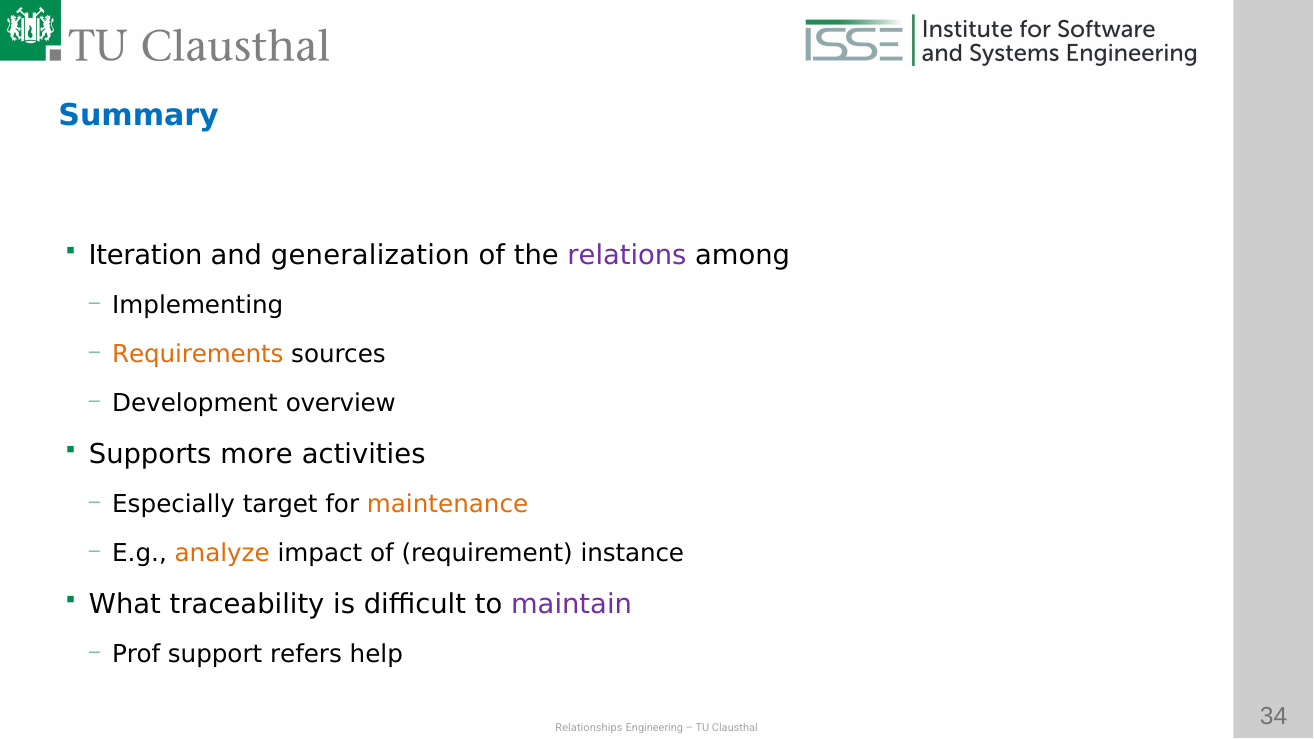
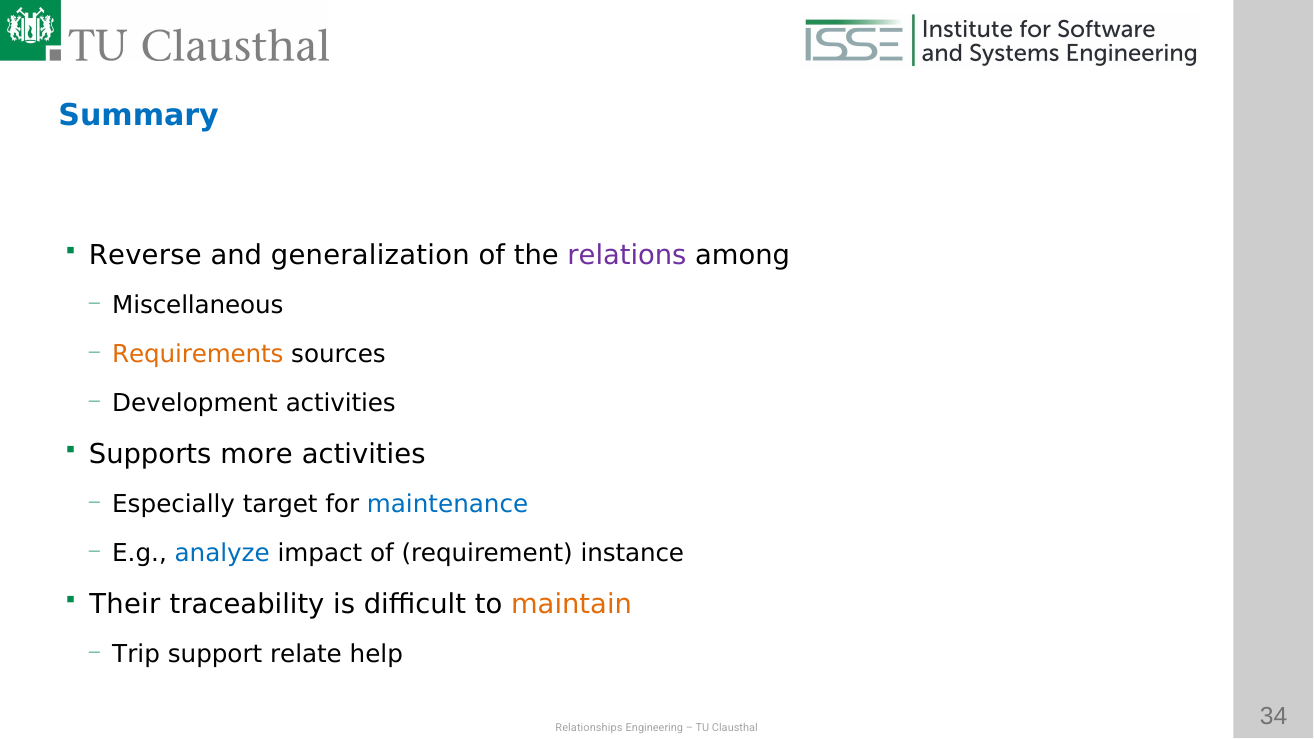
Iteration: Iteration -> Reverse (145, 255)
Implementing: Implementing -> Miscellaneous (198, 305)
Development overview: overview -> activities (341, 403)
maintenance colour: orange -> blue (448, 505)
analyze colour: orange -> blue (222, 554)
What: What -> Their (125, 604)
maintain colour: purple -> orange (571, 604)
Prof: Prof -> Trip (136, 655)
refers: refers -> relate (306, 655)
